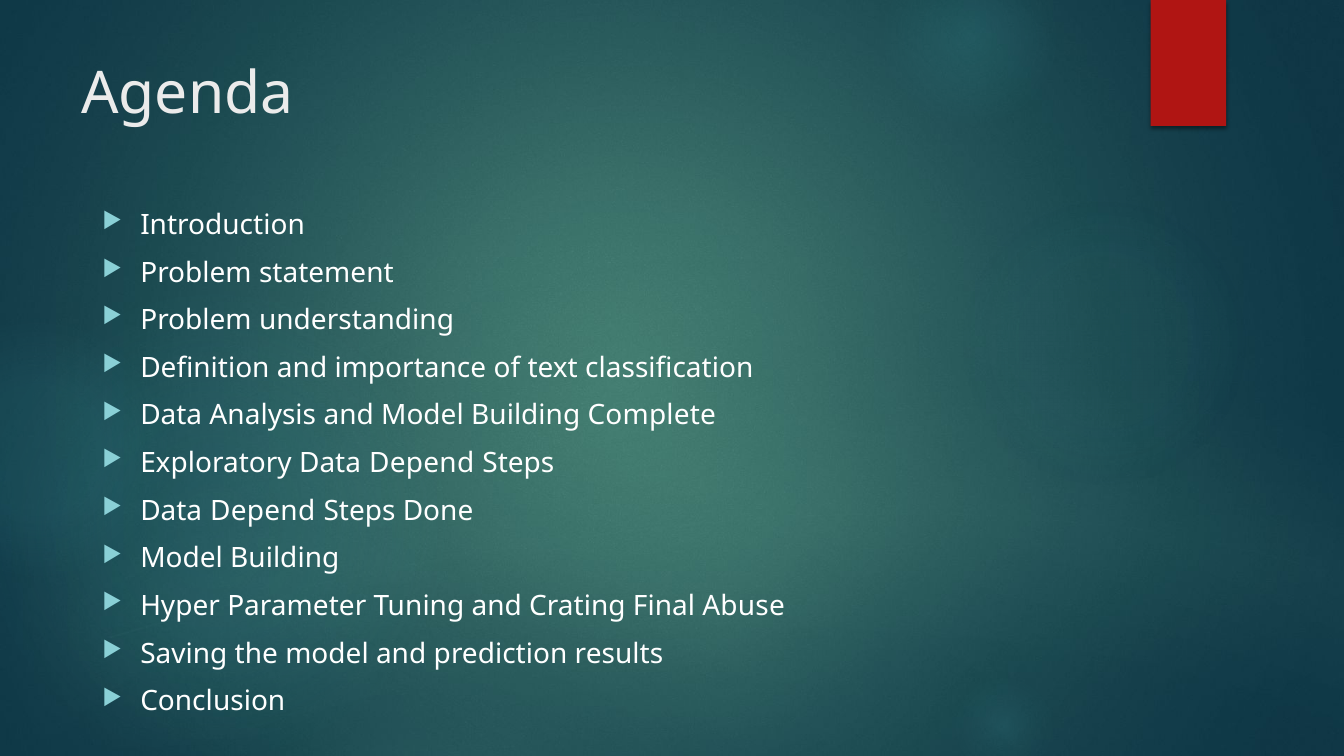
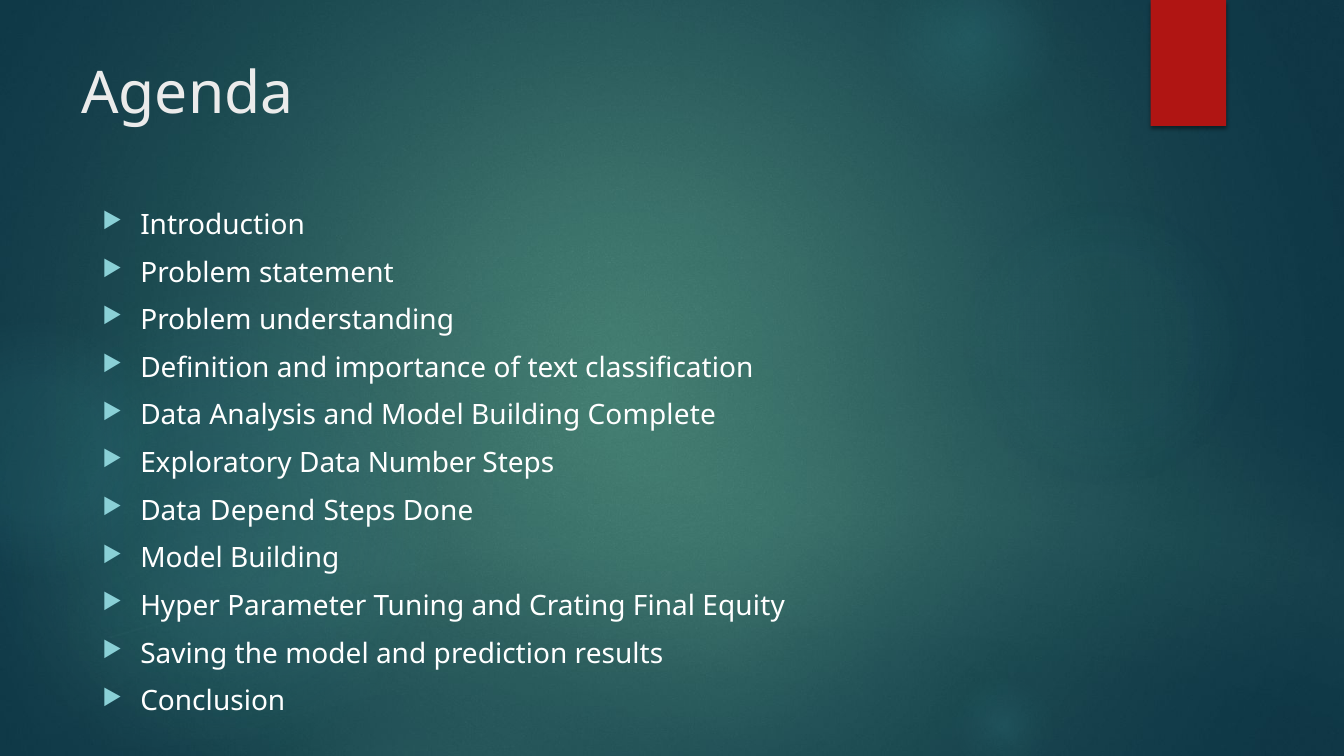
Exploratory Data Depend: Depend -> Number (422, 463)
Abuse: Abuse -> Equity (744, 606)
